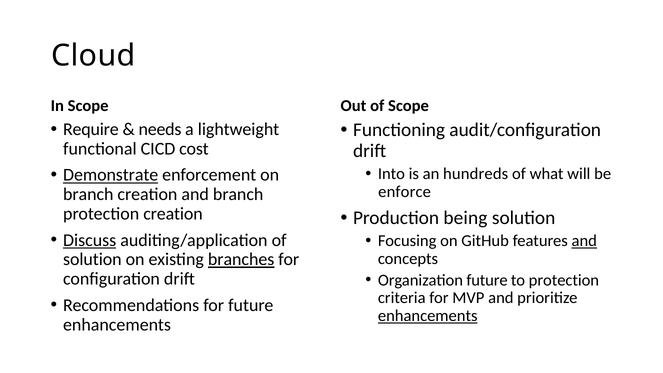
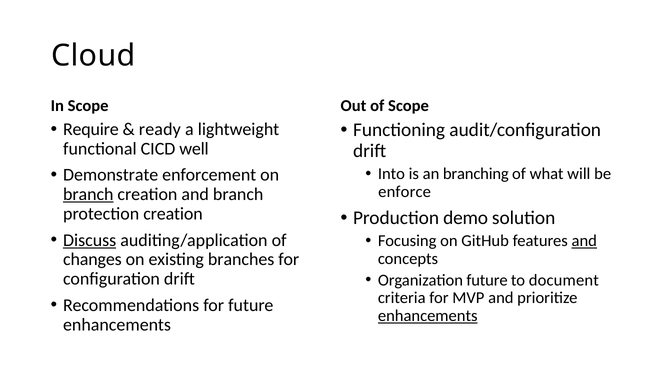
needs: needs -> ready (160, 129)
cost: cost -> well (194, 149)
hundreds: hundreds -> branching (476, 174)
Demonstrate underline: present -> none (111, 175)
branch underline: none -> present (88, 194)
being: being -> demo (466, 218)
solution: solution -> changes (92, 259)
branches underline: present -> none (241, 259)
to protection: protection -> document (564, 280)
